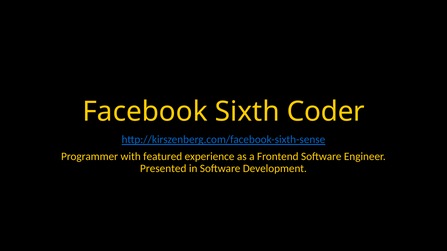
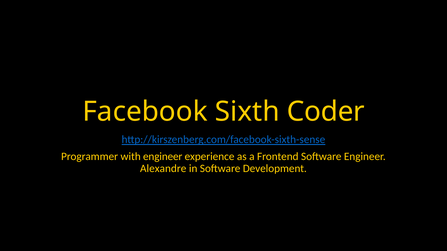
with featured: featured -> engineer (163, 157)
Presented: Presented -> Alexandre (163, 169)
